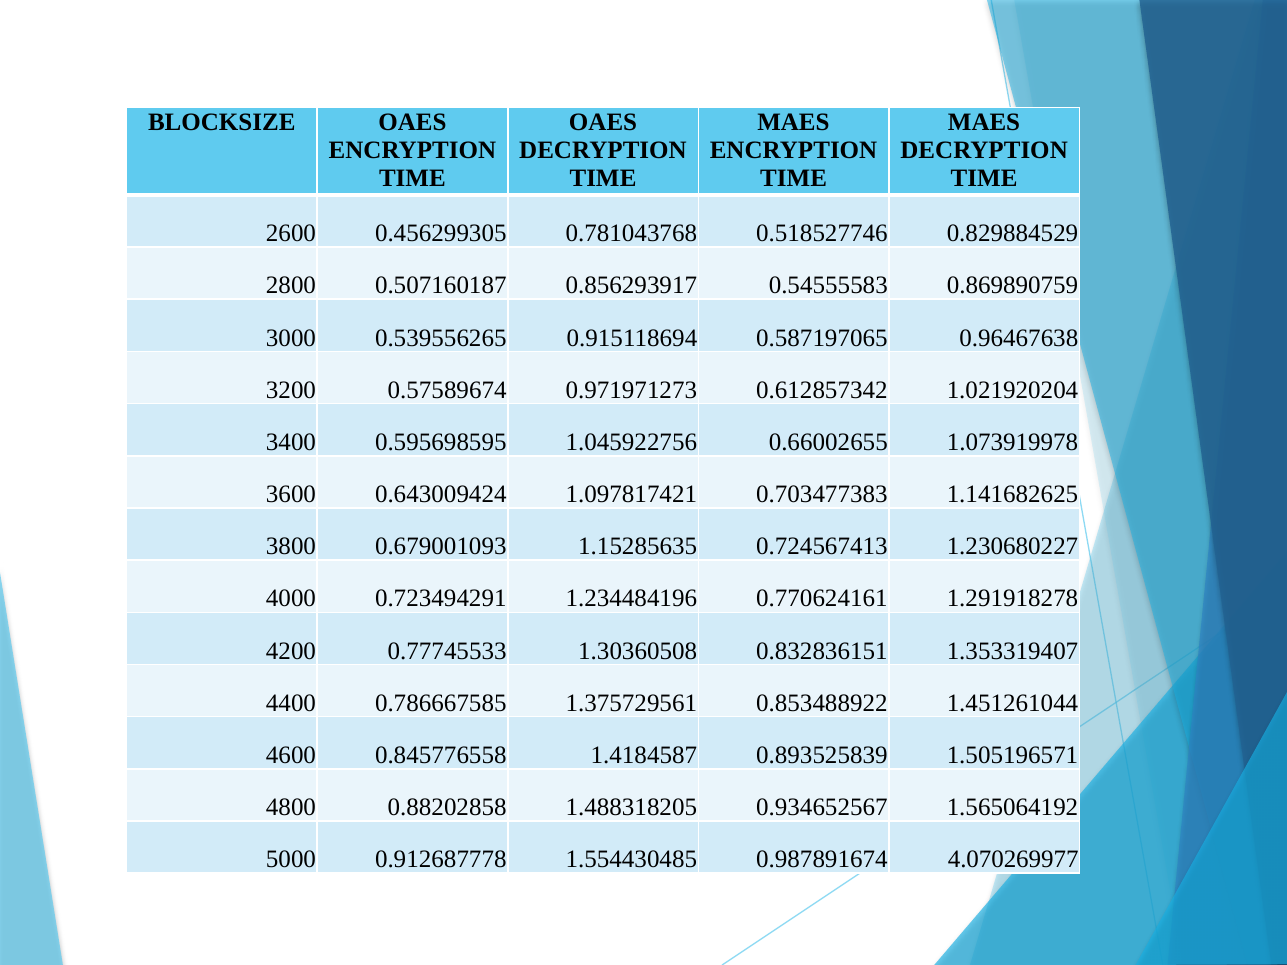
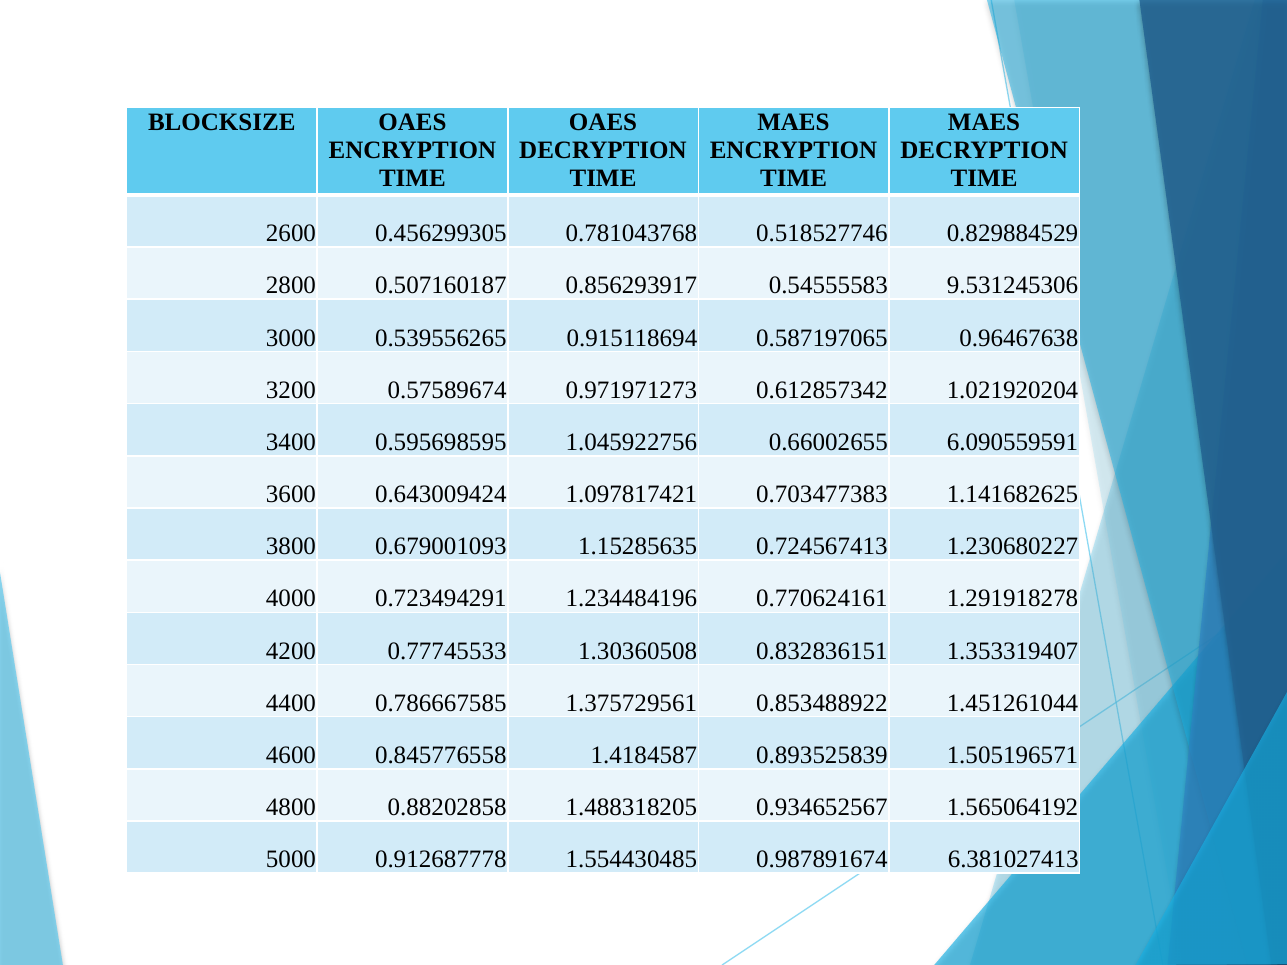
0.869890759: 0.869890759 -> 9.531245306 (1012, 286)
1.073919978: 1.073919978 -> 6.090559591 (1012, 442)
4.070269977: 4.070269977 -> 6.381027413 (1013, 860)
